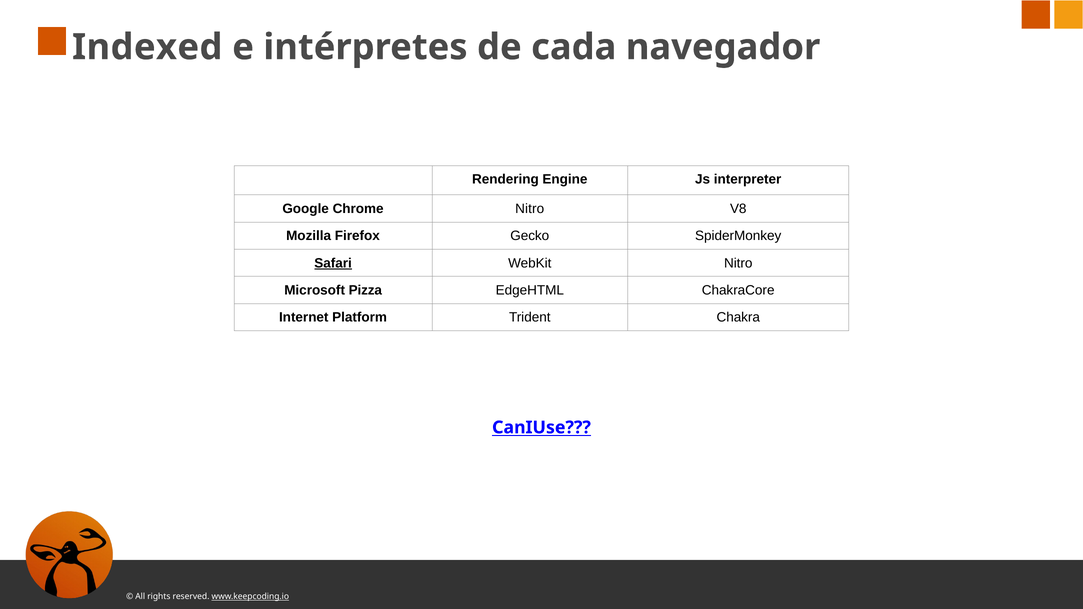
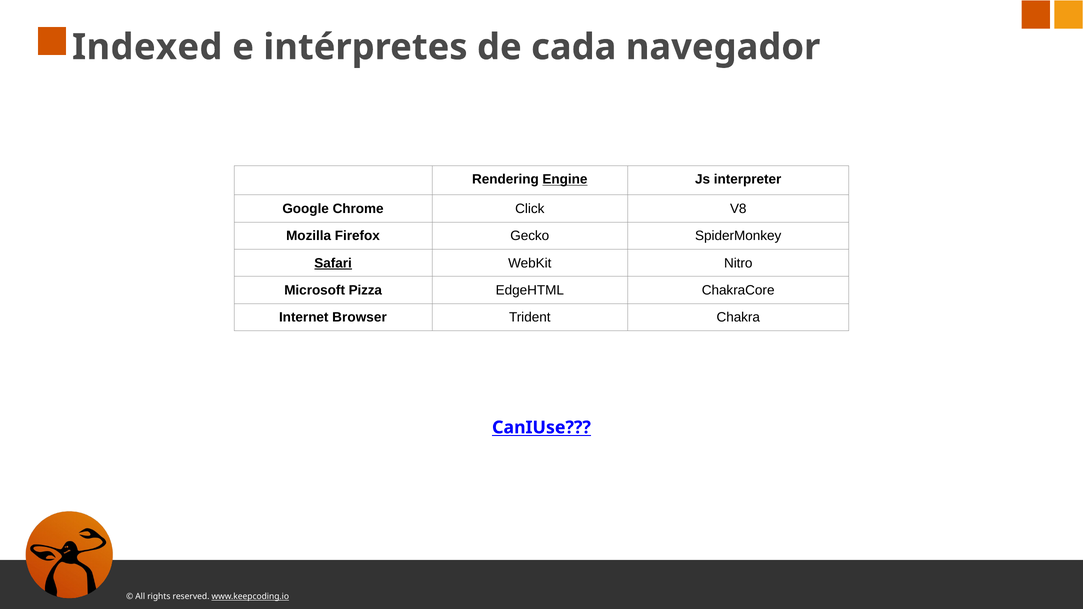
Engine underline: none -> present (565, 180)
Chrome Nitro: Nitro -> Click (530, 209)
Platform: Platform -> Browser (360, 318)
